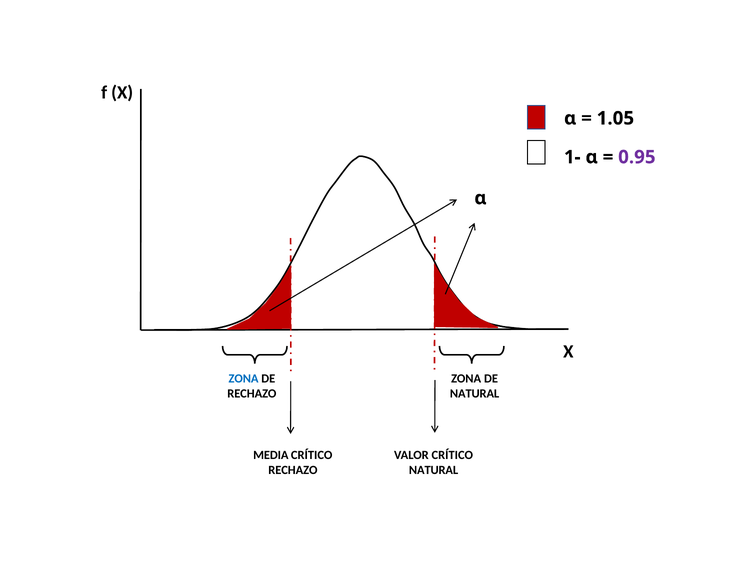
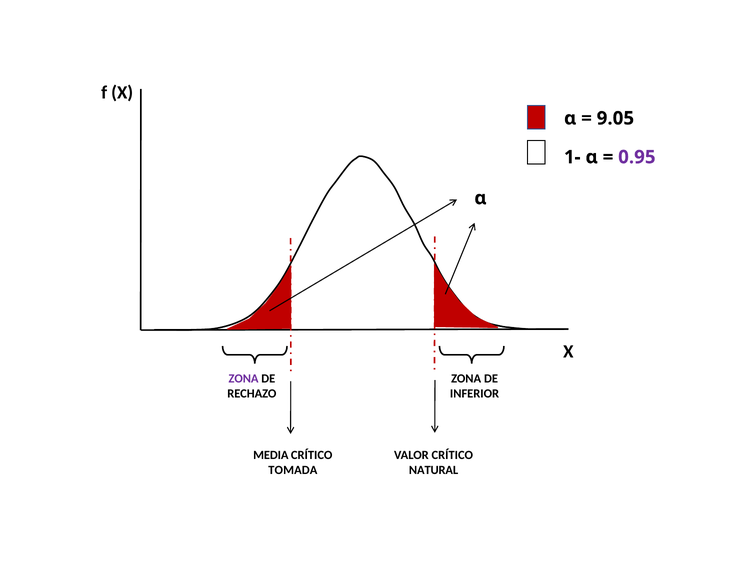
1.05: 1.05 -> 9.05 (615, 118)
ZONA colour: blue -> purple (244, 378)
NATURAL: NATURAL -> INFERIOR (475, 393)
RECHAZO: RECHAZO -> TOMADA (293, 470)
